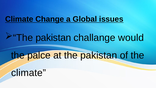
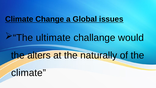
pakistan: pakistan -> ultimate (53, 38)
palce: palce -> alters (39, 55)
at the pakistan: pakistan -> naturally (99, 55)
